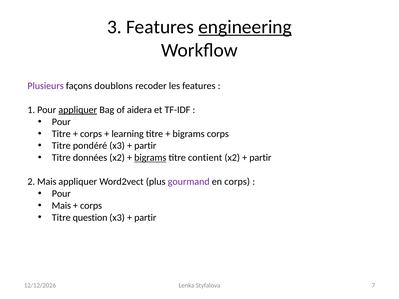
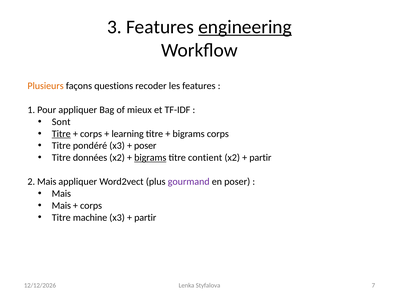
Plusieurs colour: purple -> orange (46, 86)
doublons: doublons -> questions (114, 86)
appliquer underline: present -> none (78, 110)
aidera: aidera -> mieux (139, 110)
Pour: Pour -> Sont (61, 122)
Titre underline: none -> present (61, 134)
partir: partir -> poser (145, 146)
en corps: corps -> poser (237, 182)
Pour: Pour -> Mais (61, 194)
question: question -> machine (90, 218)
